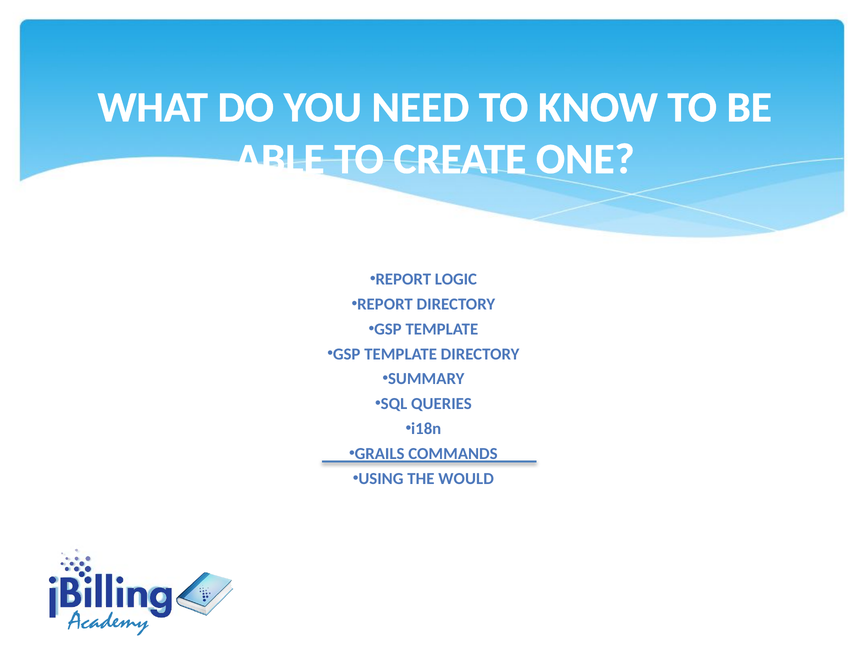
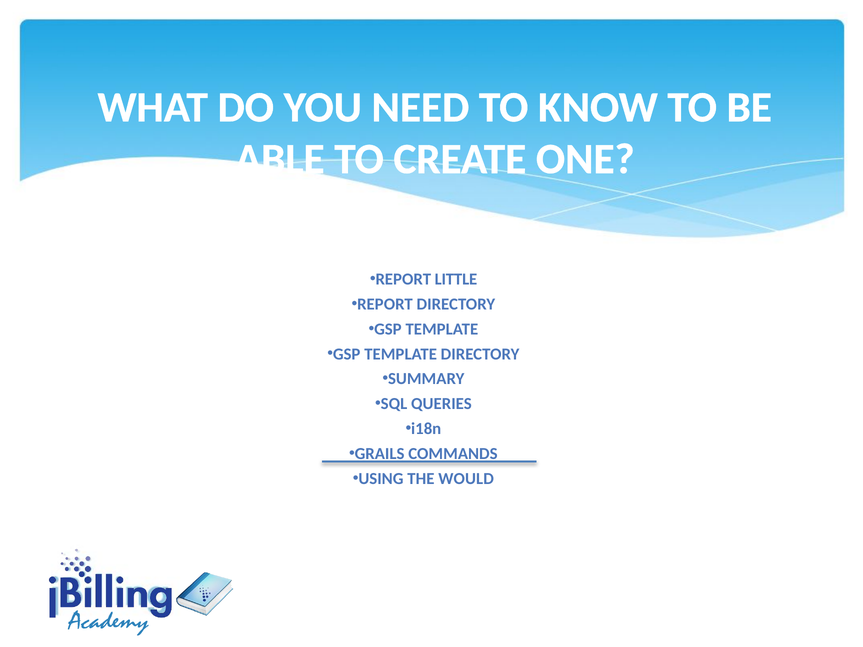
LOGIC: LOGIC -> LITTLE (456, 279)
